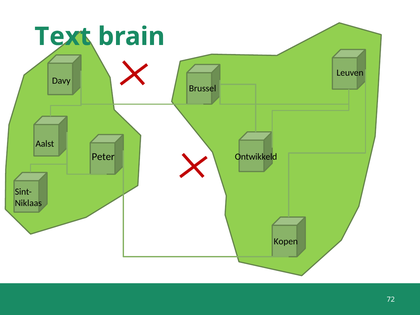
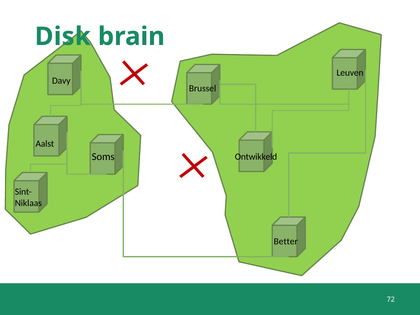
Text: Text -> Disk (63, 37)
Peter: Peter -> Soms (103, 157)
Kopen: Kopen -> Better (286, 242)
